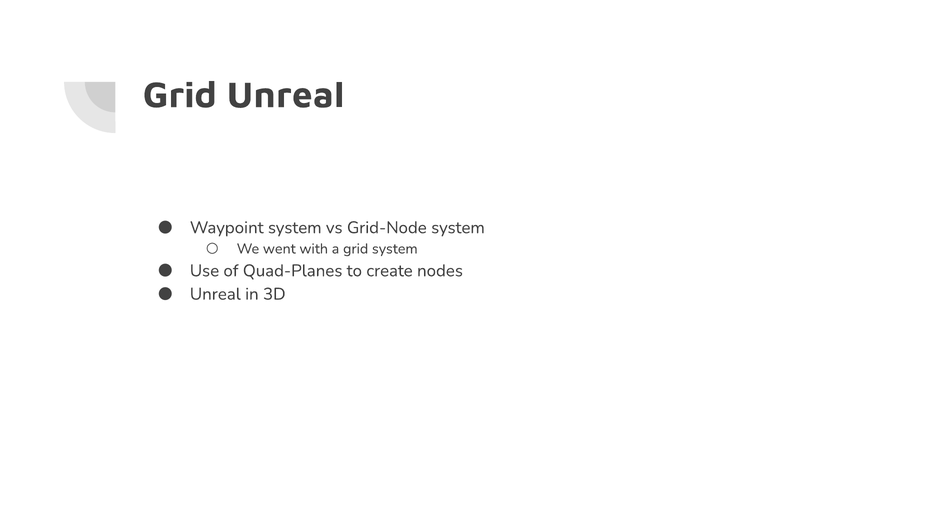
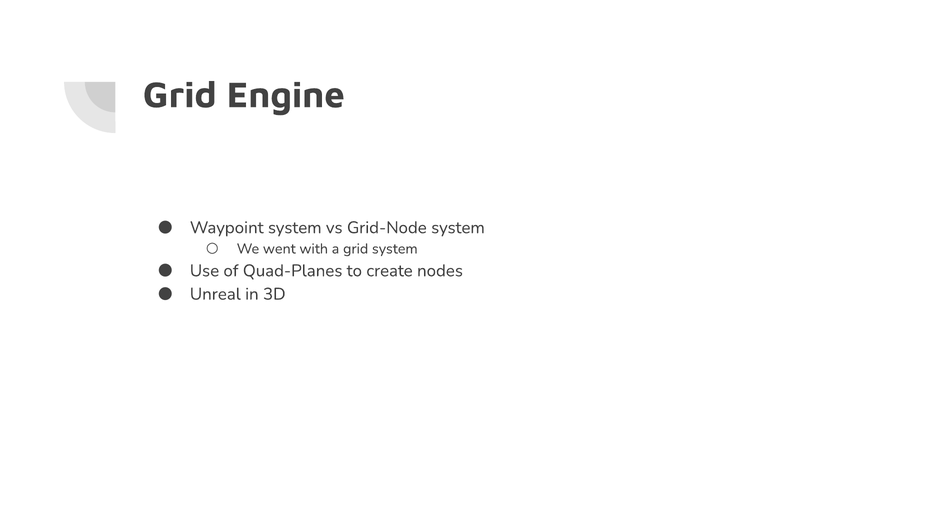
Grid Unreal: Unreal -> Engine (286, 95)
